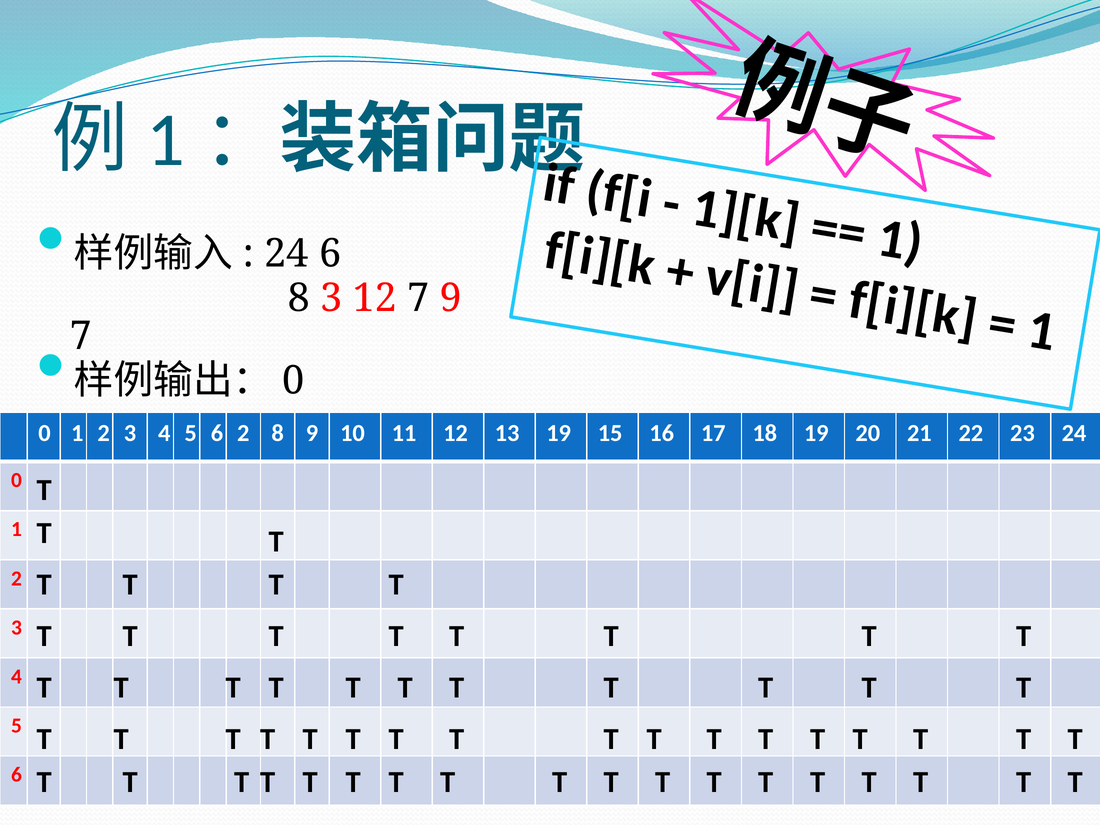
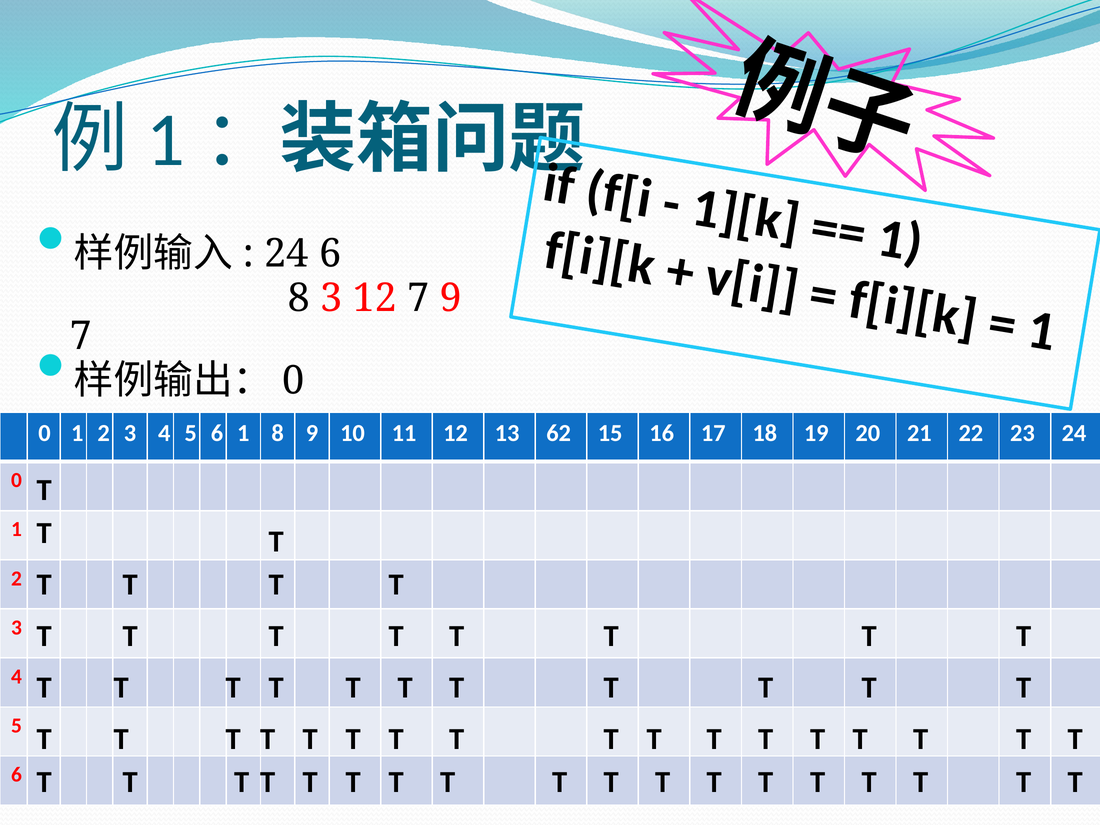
6 2: 2 -> 1 (243, 433)
13 19: 19 -> 62 (559, 433)
